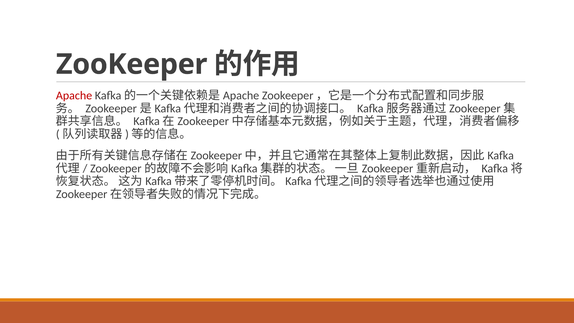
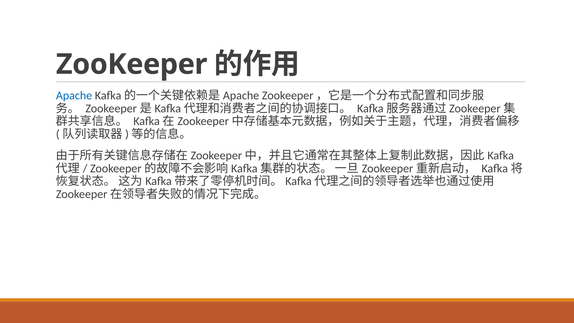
Apache colour: red -> blue (74, 95)
